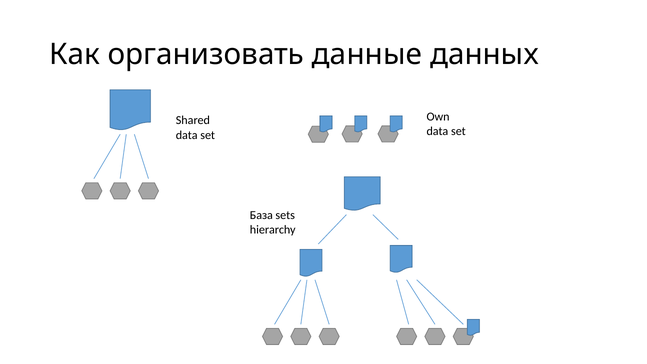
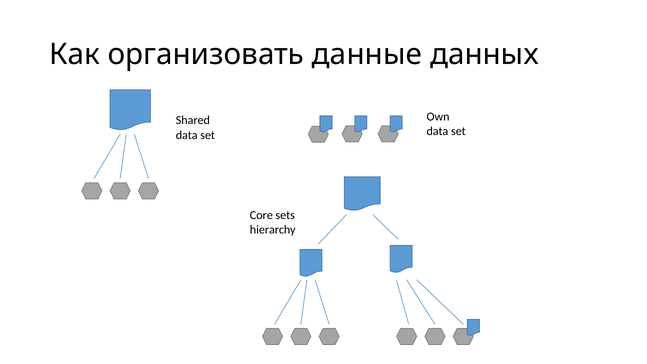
База: База -> Core (261, 215)
